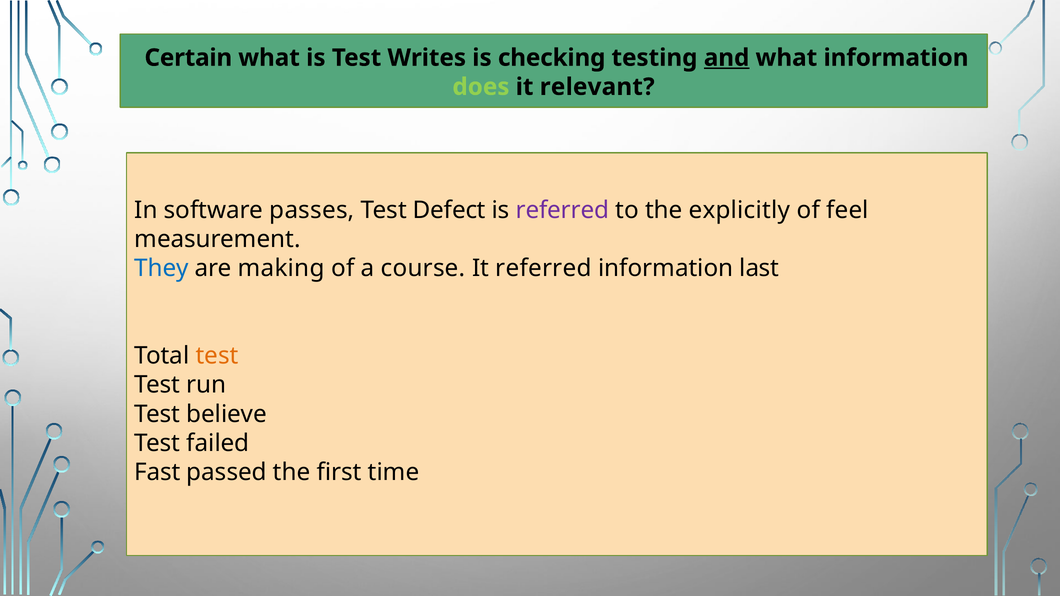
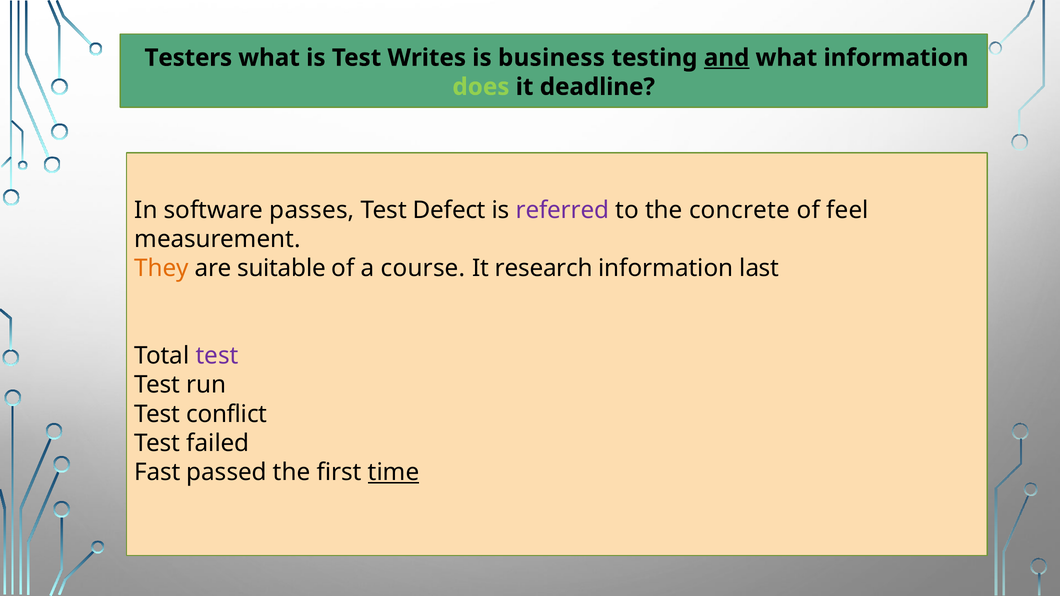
Certain: Certain -> Testers (188, 58)
checking: checking -> business (551, 58)
relevant: relevant -> deadline (597, 87)
explicitly: explicitly -> concrete (740, 210)
They colour: blue -> orange (161, 269)
making: making -> suitable (282, 269)
It referred: referred -> research (544, 269)
test colour: orange -> purple (217, 356)
believe: believe -> conflict (227, 414)
time underline: none -> present (394, 473)
